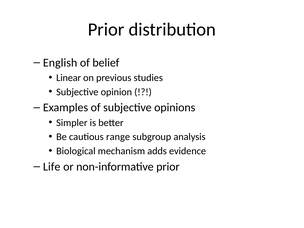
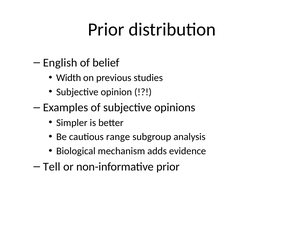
Linear: Linear -> Width (69, 78)
Life: Life -> Tell (52, 167)
